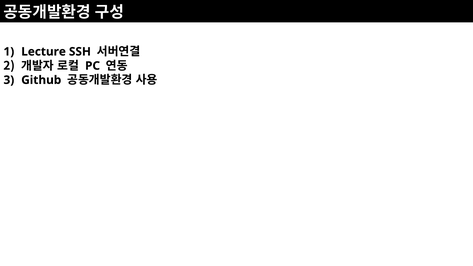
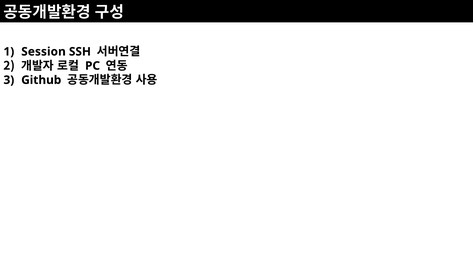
Lecture: Lecture -> Session (43, 52)
